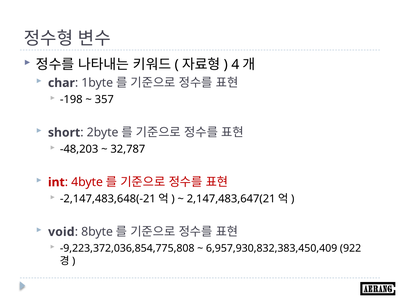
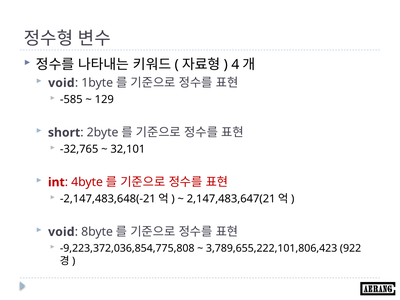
char: char -> void (61, 83)
-198: -198 -> -585 (71, 100)
357: 357 -> 129 (104, 100)
-48,203: -48,203 -> -32,765 (79, 149)
32,787: 32,787 -> 32,101 (128, 149)
6,957,930,832,383,450,409: 6,957,930,832,383,450,409 -> 3,789,655,222,101,806,423 (272, 248)
